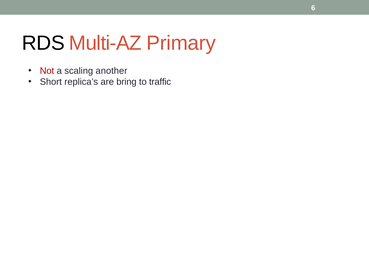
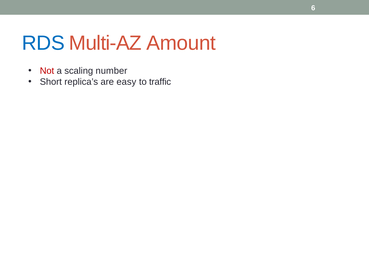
RDS colour: black -> blue (43, 43)
Primary: Primary -> Amount (181, 43)
another: another -> number (111, 71)
bring: bring -> easy (126, 82)
